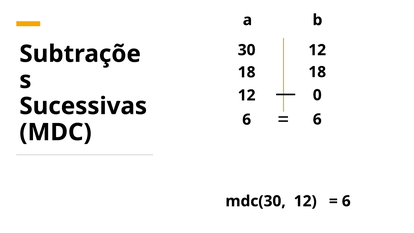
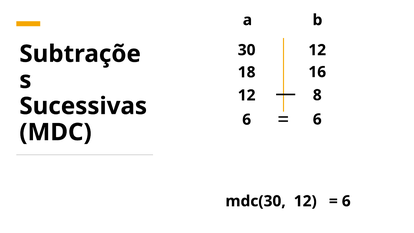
18 18: 18 -> 16 (317, 72)
0: 0 -> 8 (317, 95)
